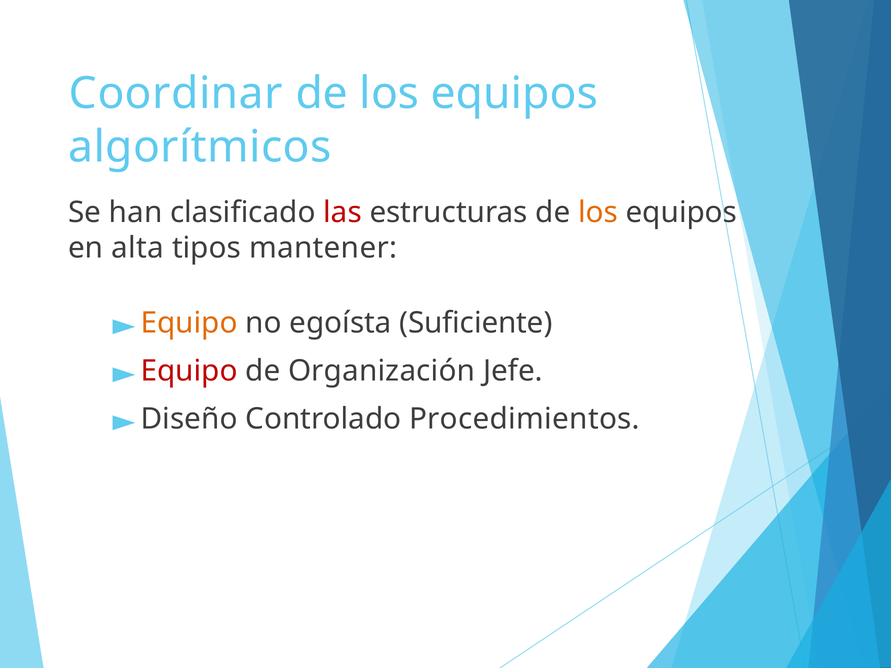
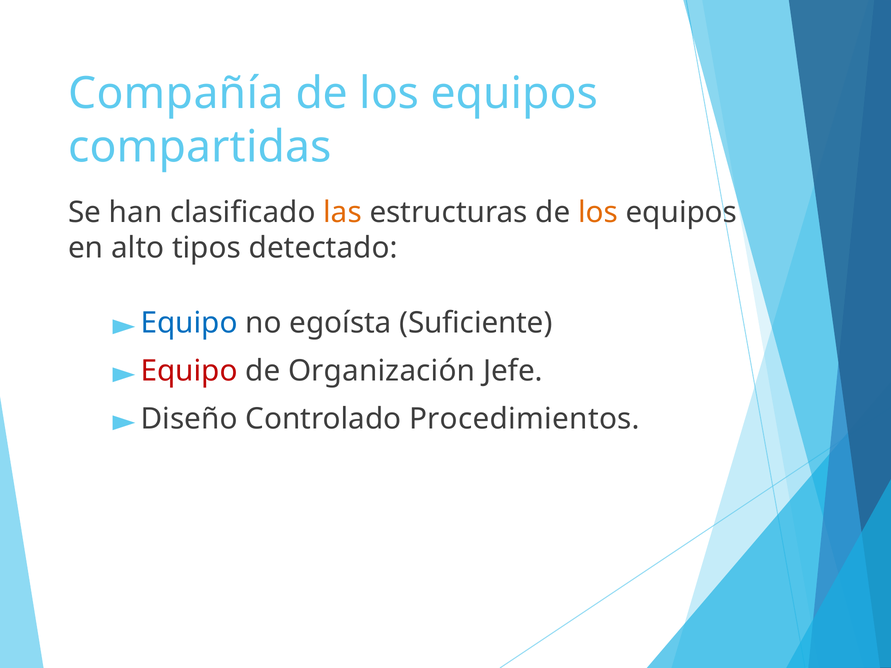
Coordinar: Coordinar -> Compañía (176, 94)
algorítmicos: algorítmicos -> compartidas (200, 147)
las colour: red -> orange (343, 212)
alta: alta -> alto (138, 248)
mantener: mantener -> detectado (323, 248)
Equipo colour: orange -> blue (189, 323)
